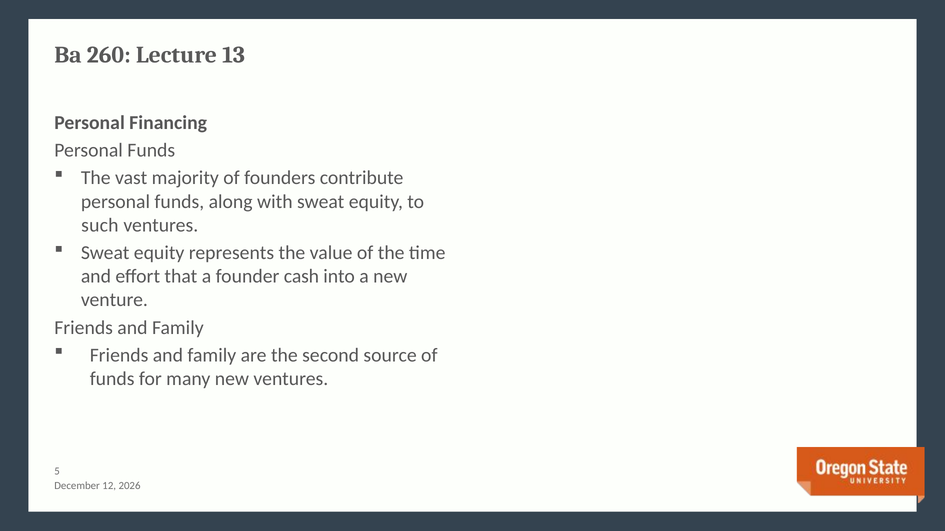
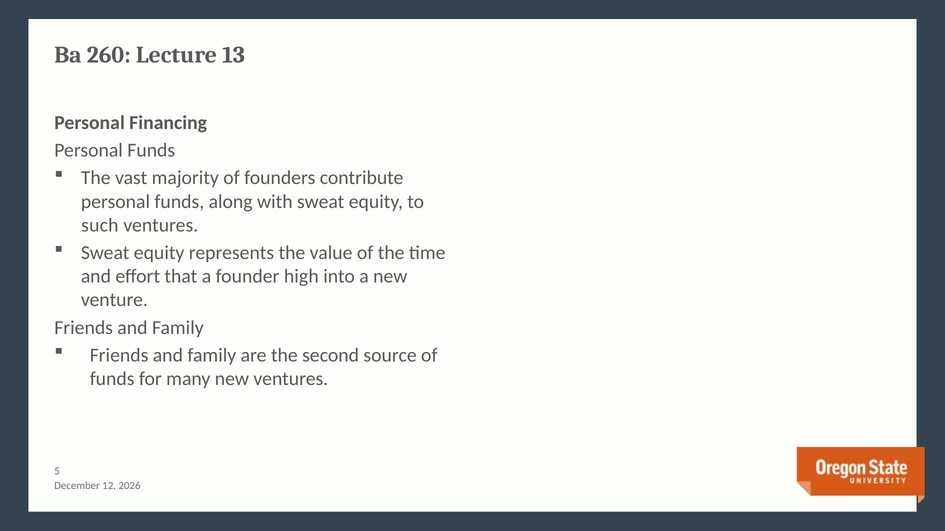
cash: cash -> high (301, 277)
